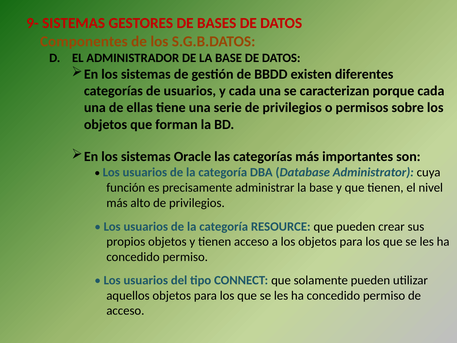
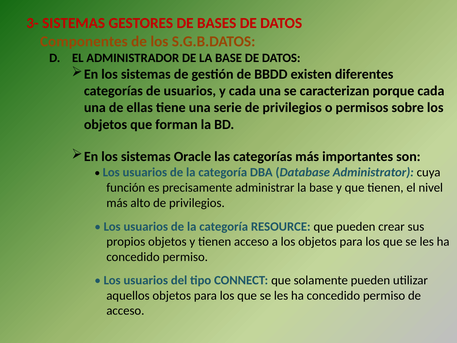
9-: 9- -> 3- (33, 23)
